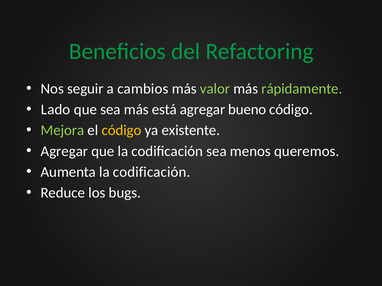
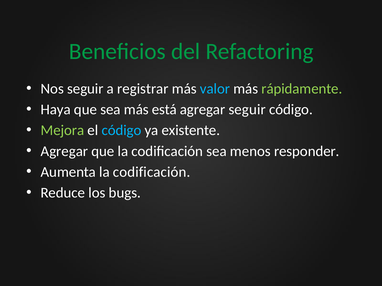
cambios: cambios -> registrar (143, 89)
valor colour: light green -> light blue (215, 89)
Lado: Lado -> Haya (56, 110)
agregar bueno: bueno -> seguir (247, 110)
código colour: yellow -> light blue (121, 131)
queremos: queremos -> responder (307, 151)
